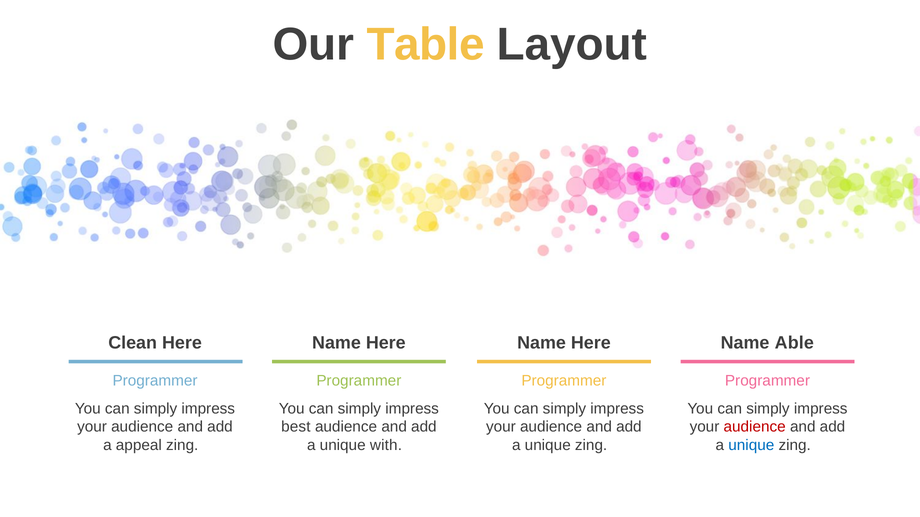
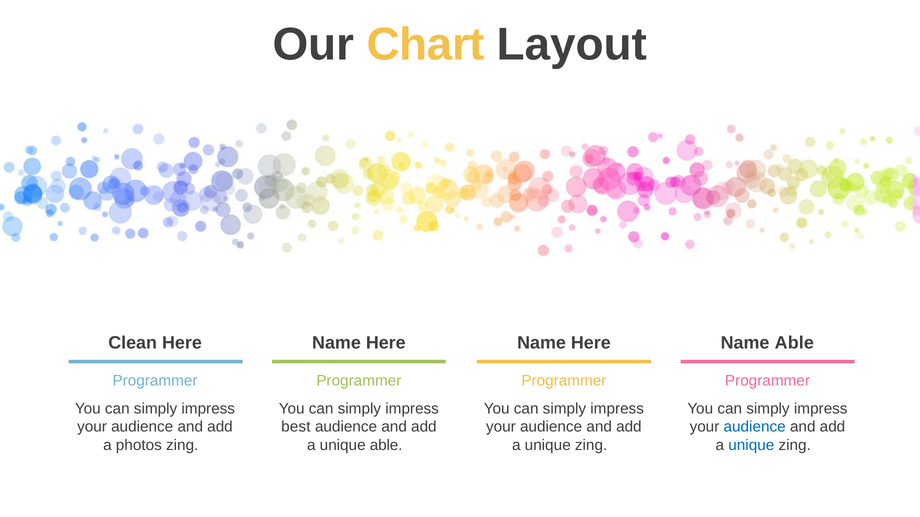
Table: Table -> Chart (426, 45)
audience colour: red -> blue (755, 427)
appeal: appeal -> photos (139, 446)
unique with: with -> able (386, 446)
